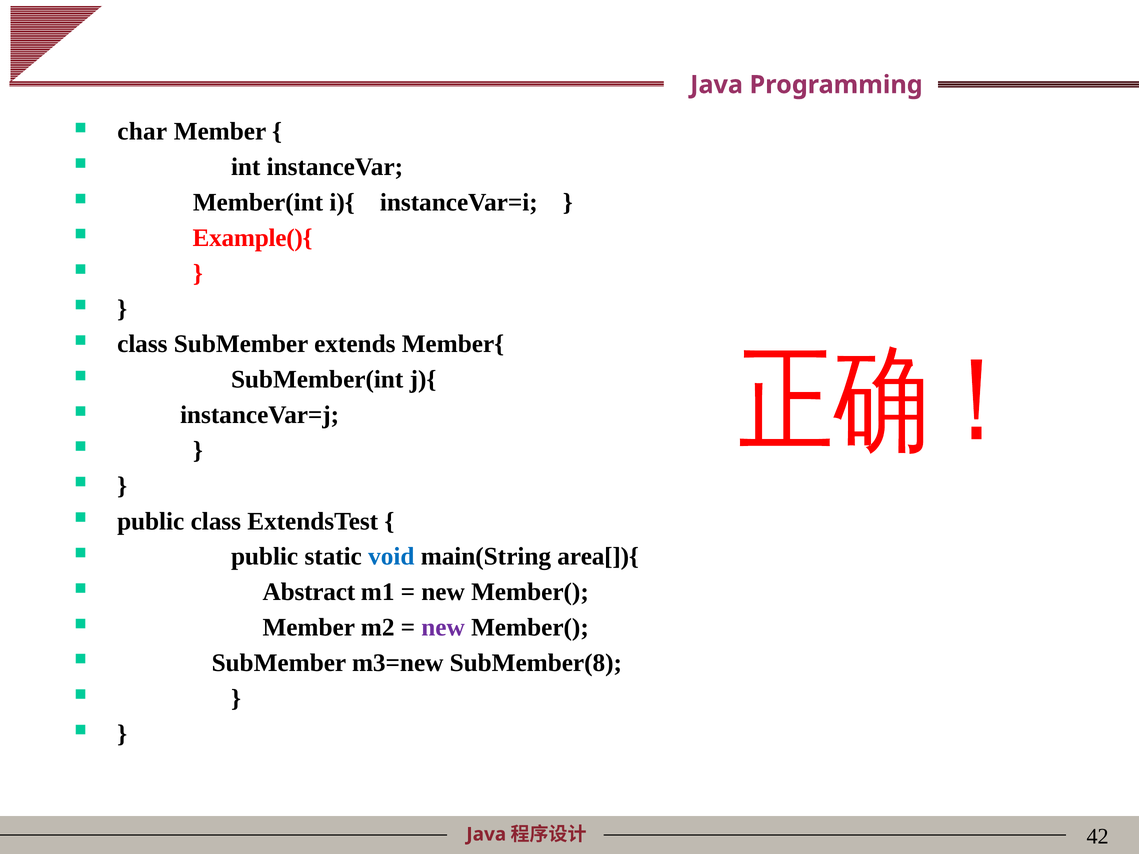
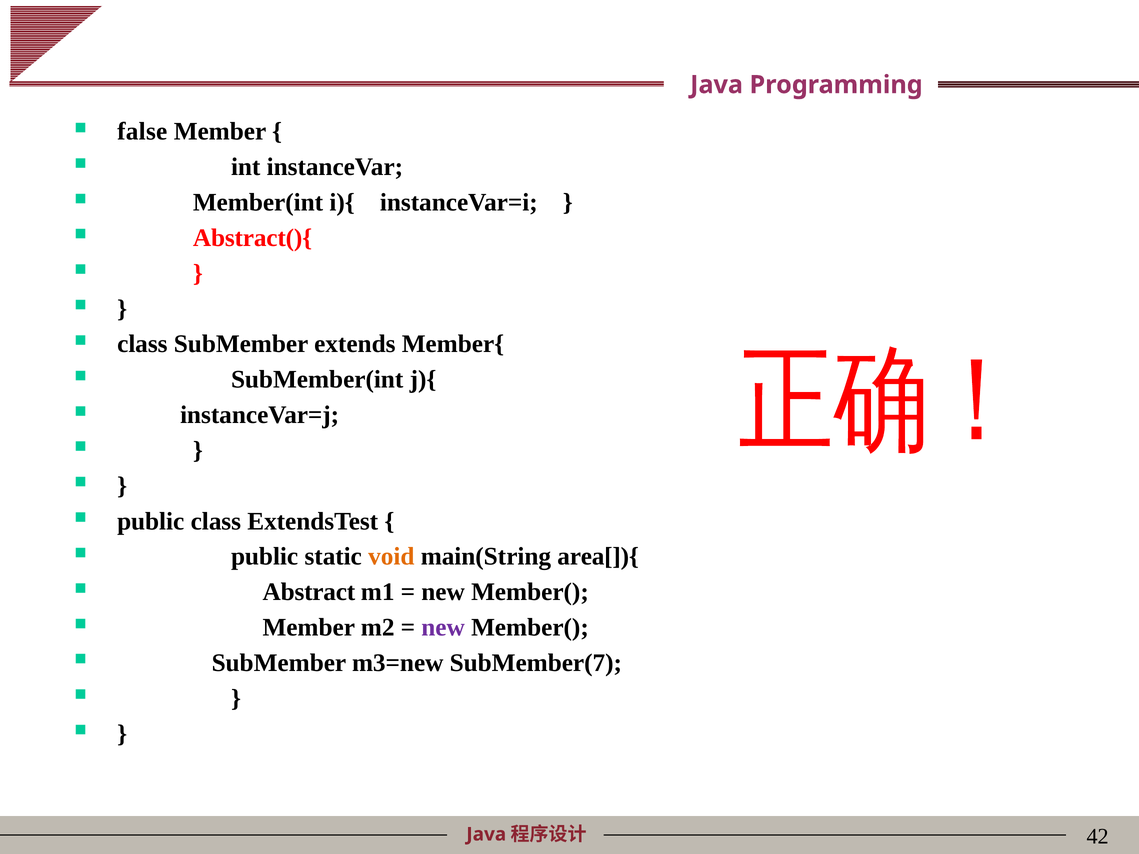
char: char -> false (142, 132)
Example(){: Example(){ -> Abstract(){ (253, 238)
void colour: blue -> orange (391, 557)
SubMember(8: SubMember(8 -> SubMember(7 (536, 663)
